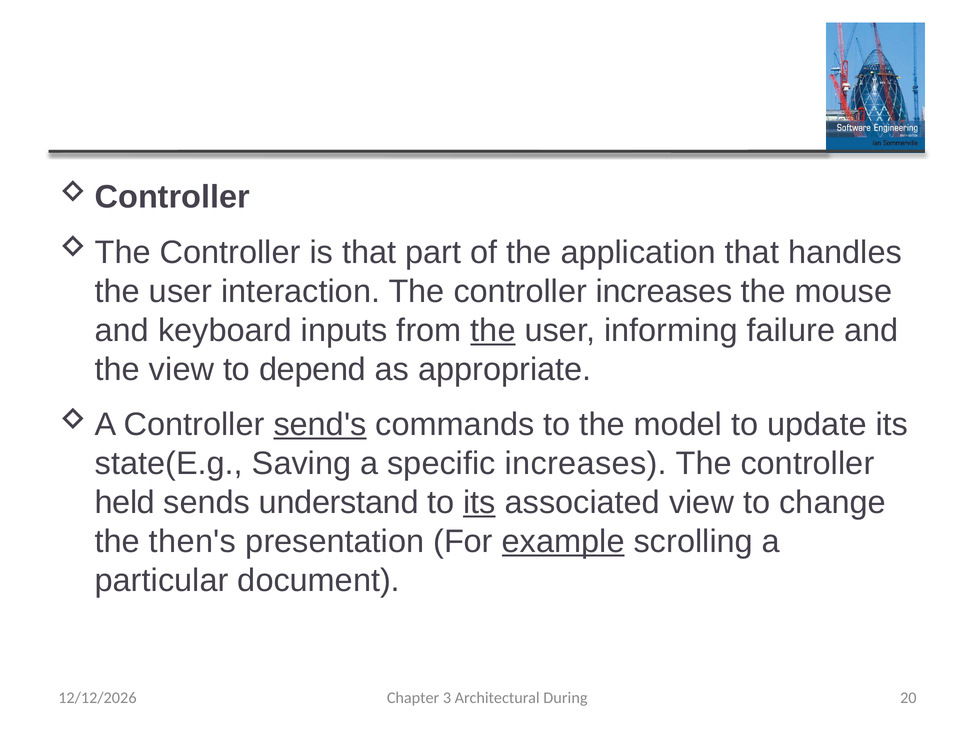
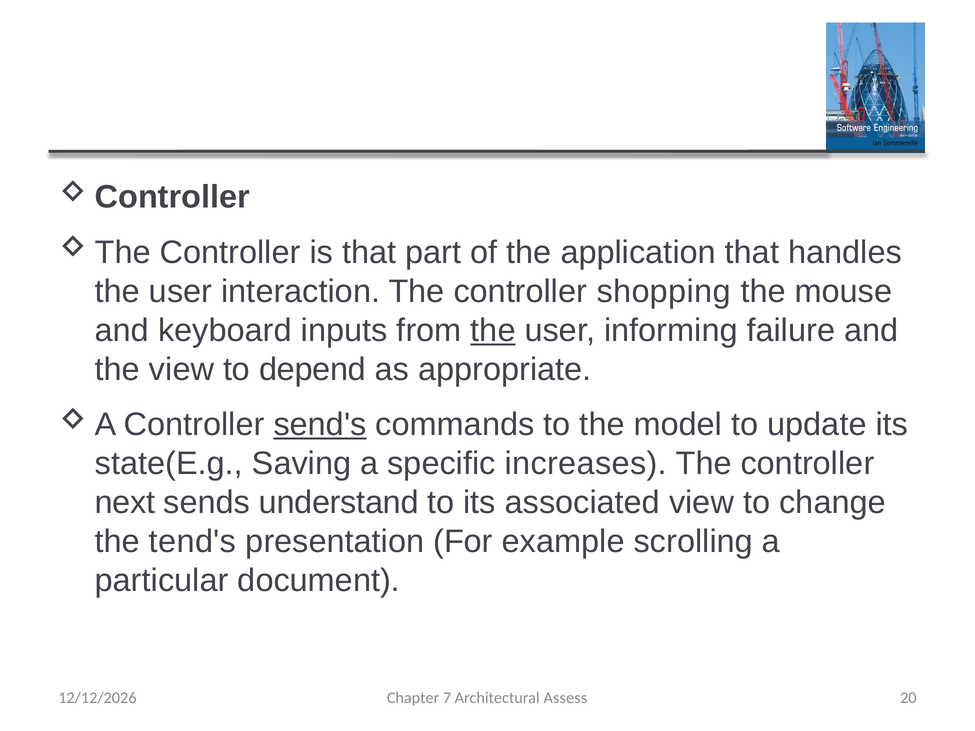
controller increases: increases -> shopping (664, 291)
held: held -> next (125, 503)
its underline: present -> none (479, 503)
then's: then's -> tend's (193, 542)
example underline: present -> none (563, 542)
3: 3 -> 7 (447, 698)
During: During -> Assess (565, 698)
